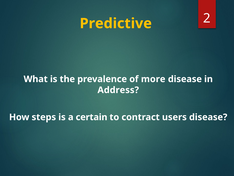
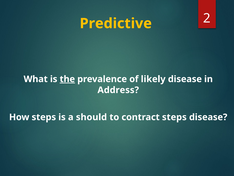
the underline: none -> present (67, 79)
more: more -> likely (153, 79)
certain: certain -> should (91, 117)
contract users: users -> steps (174, 117)
